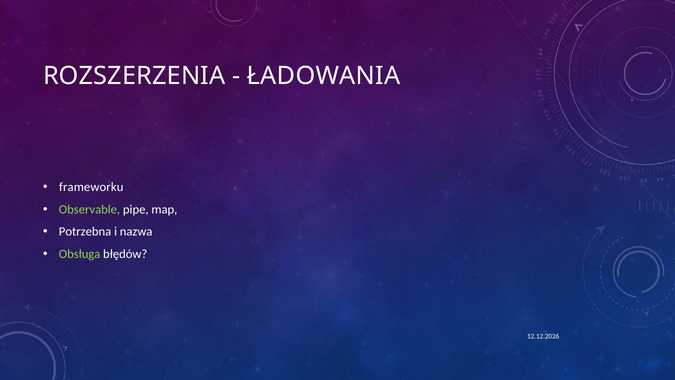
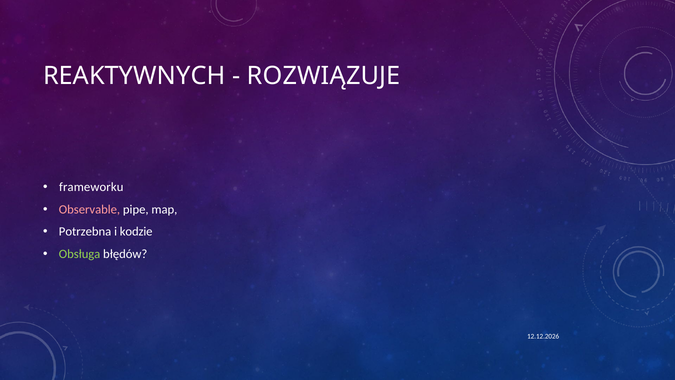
ROZSZERZENIA: ROZSZERZENIA -> REAKTYWNYCH (134, 76)
ŁADOWANIA: ŁADOWANIA -> ROZWIĄZUJE (324, 76)
Observable colour: light green -> pink (89, 209)
nazwa: nazwa -> kodzie (136, 232)
